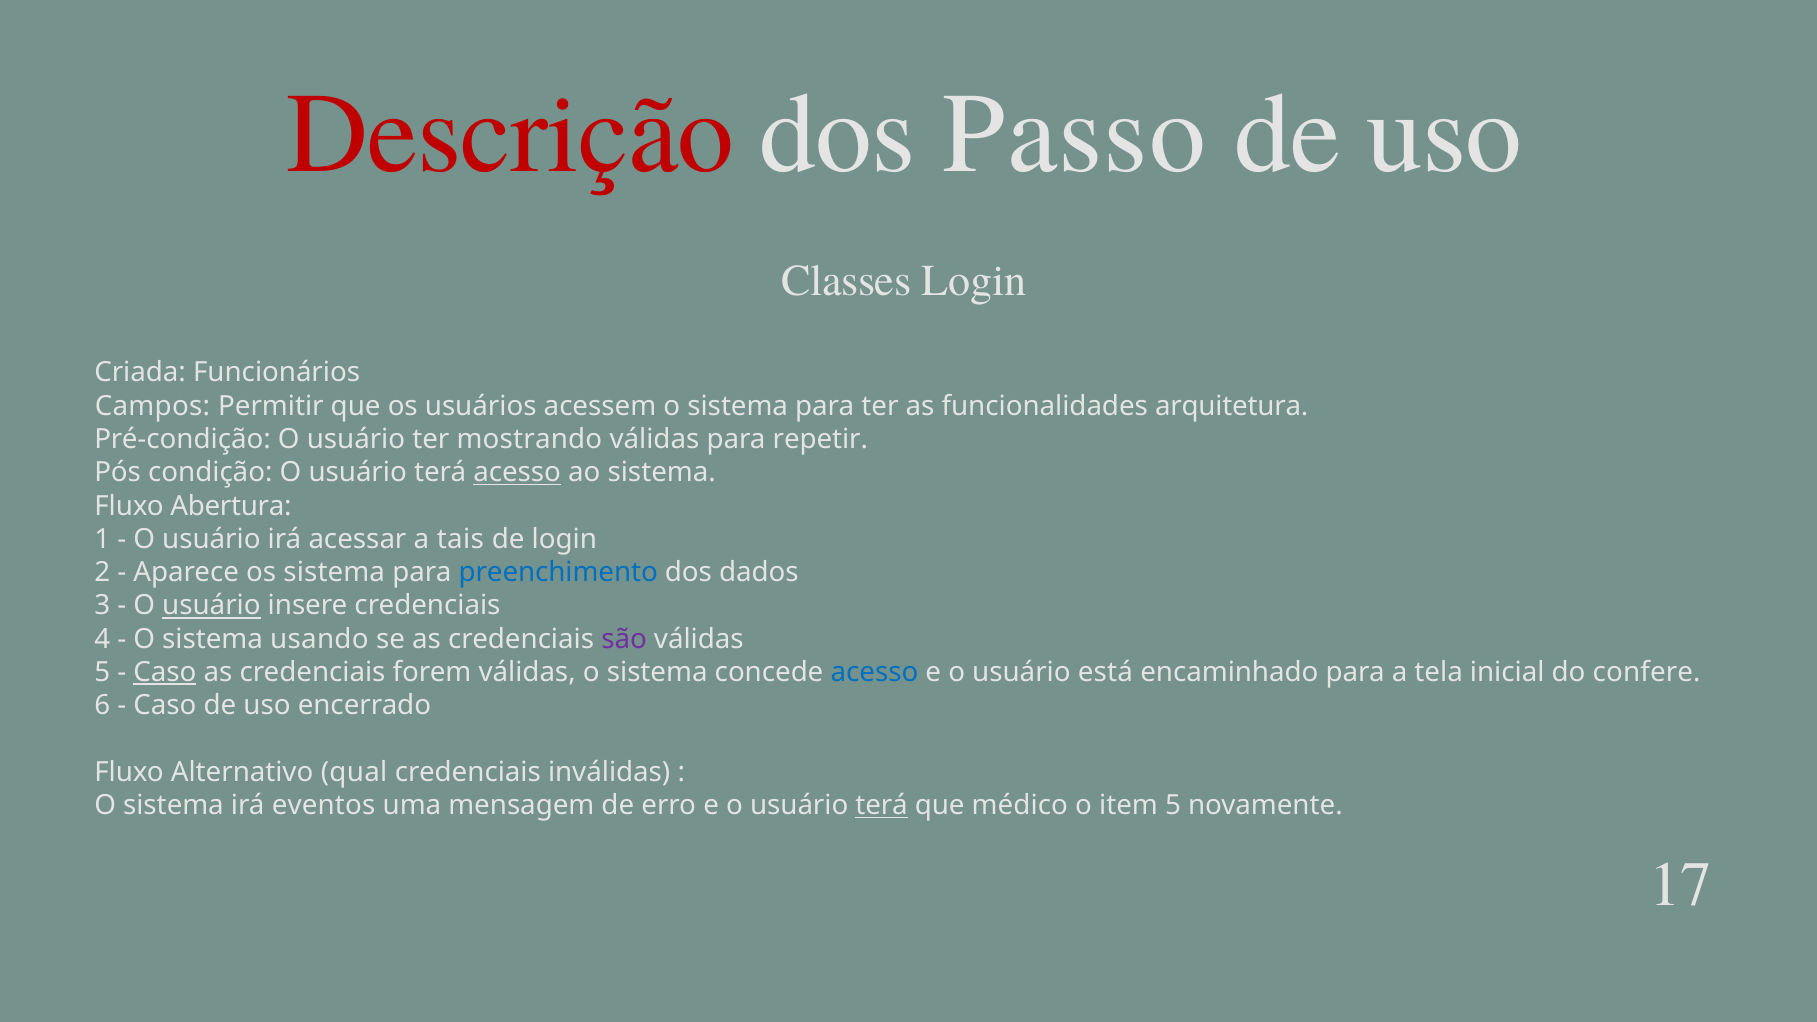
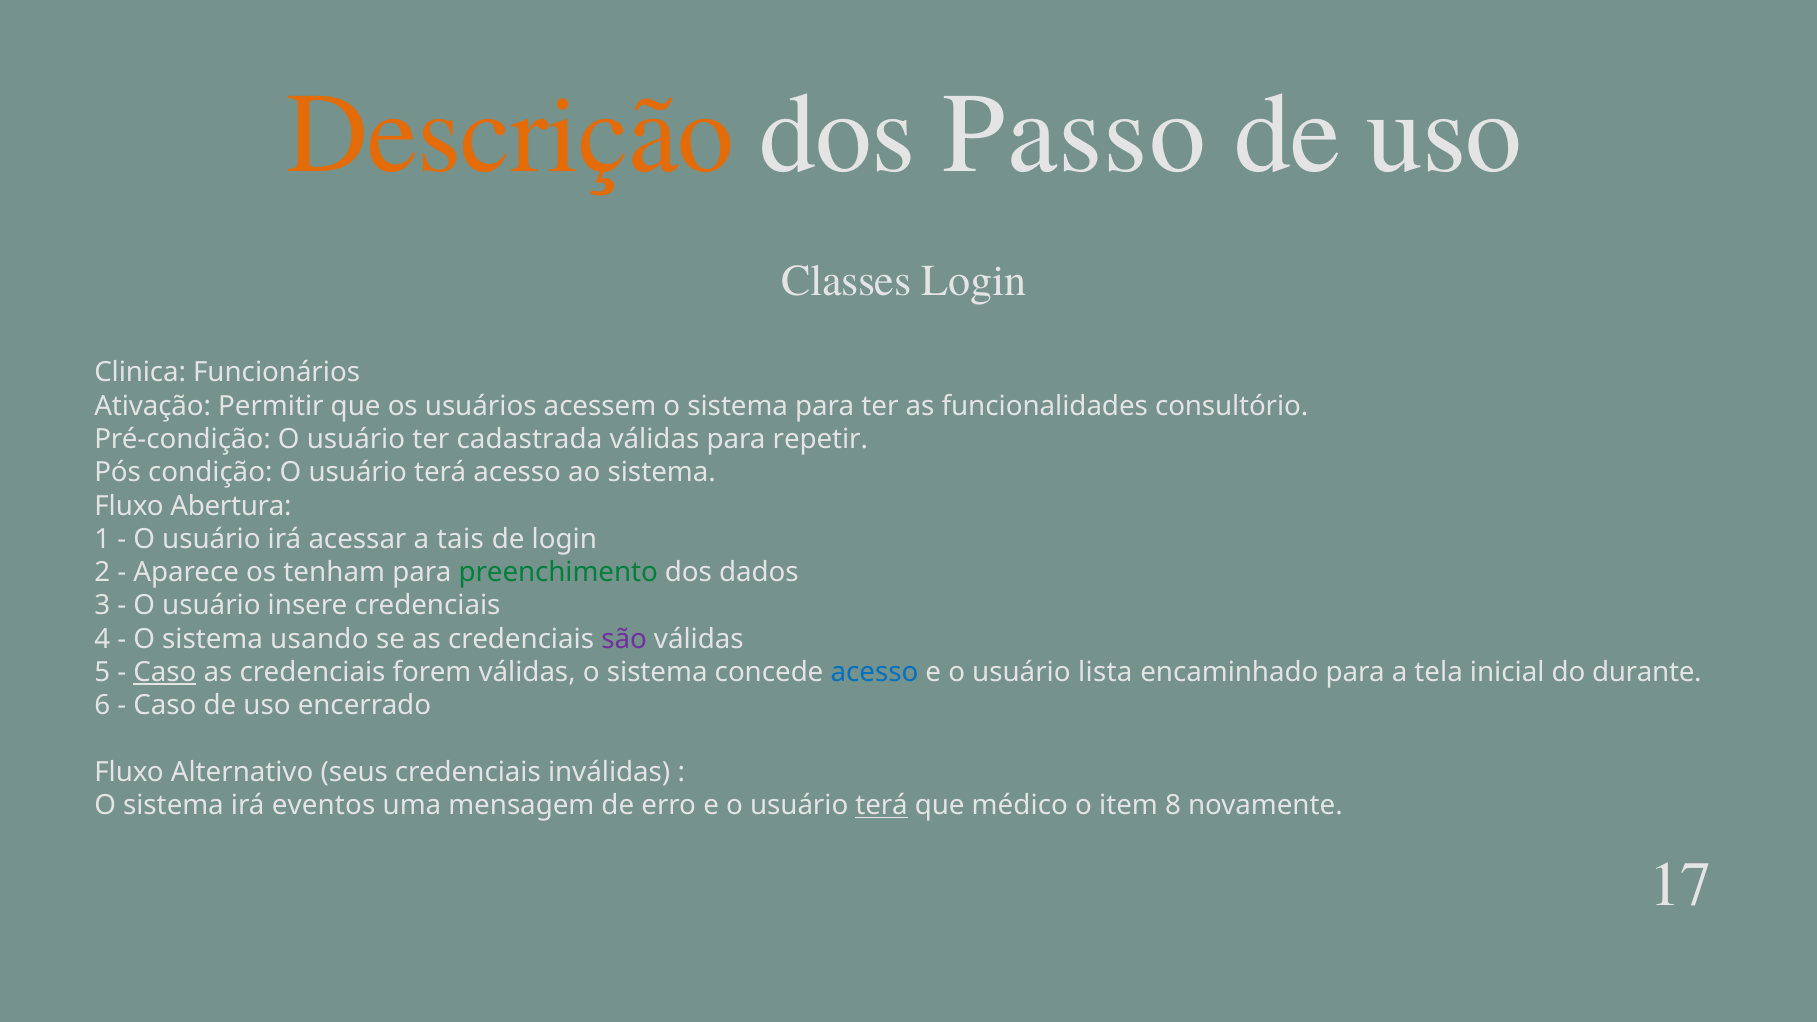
Descrição colour: red -> orange (511, 134)
Criada: Criada -> Clinica (140, 373)
Campos: Campos -> Ativação (153, 406)
arquitetura: arquitetura -> consultório (1232, 406)
mostrando: mostrando -> cadastrada (529, 439)
acesso underline: present -> none (517, 473)
os sistema: sistema -> tenham (334, 573)
preenchimento colour: blue -> green (558, 573)
usuário underline: present -> none (211, 606)
está: está -> lista (1105, 672)
confere: confere -> durante (1647, 672)
qual: qual -> seus (354, 772)
item 5: 5 -> 8 (1173, 806)
